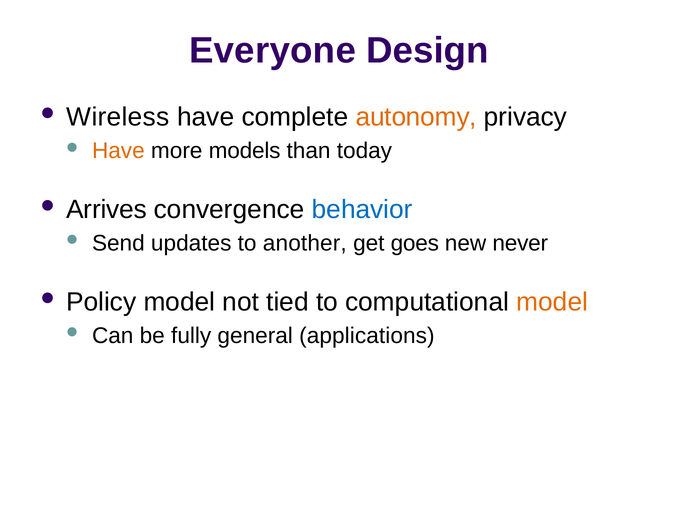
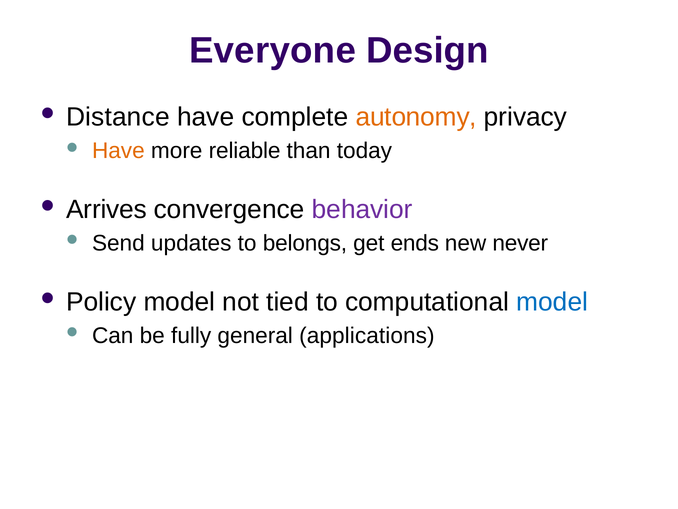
Wireless: Wireless -> Distance (118, 117)
models: models -> reliable (245, 151)
behavior colour: blue -> purple (362, 209)
another: another -> belongs (305, 243)
goes: goes -> ends (415, 243)
model colour: orange -> blue (552, 302)
